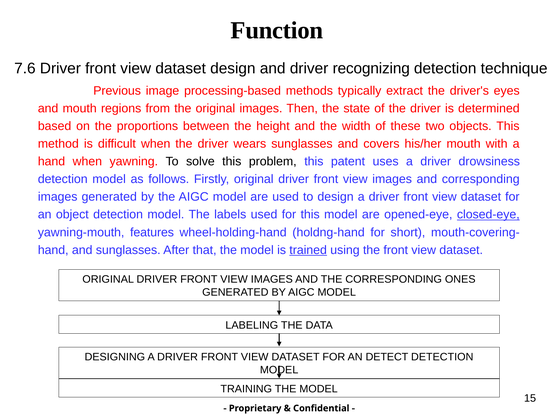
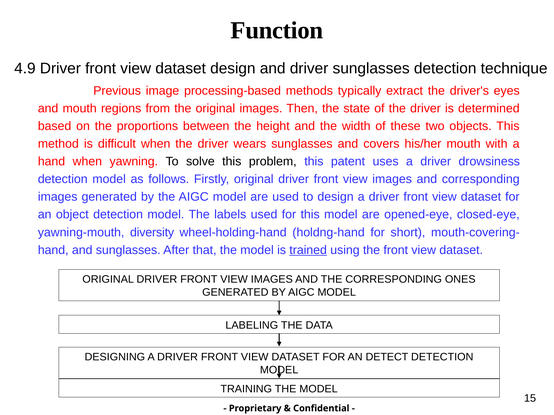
7.6: 7.6 -> 4.9 (25, 69)
driver recognizing: recognizing -> sunglasses (371, 69)
closed-eye underline: present -> none (488, 215)
features: features -> diversity (152, 233)
